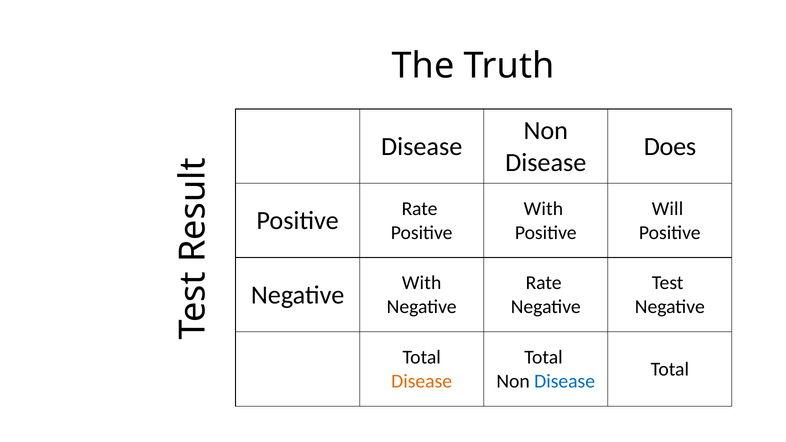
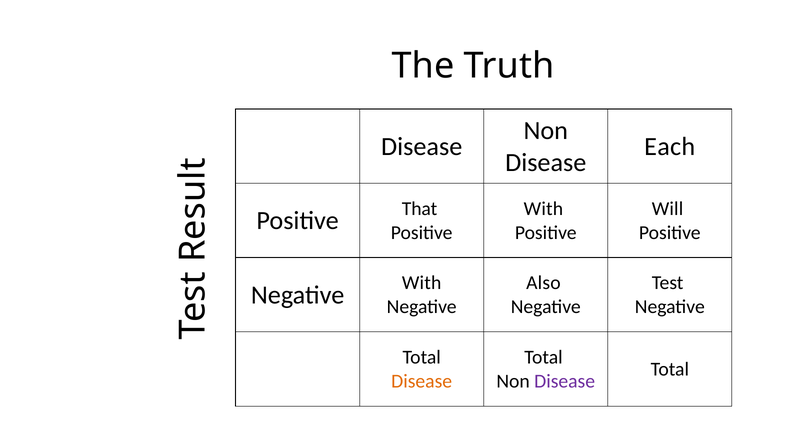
Does: Does -> Each (670, 146)
Positive Rate: Rate -> That (420, 209)
Rate: Rate -> Also (543, 283)
Disease colour: blue -> purple (565, 381)
